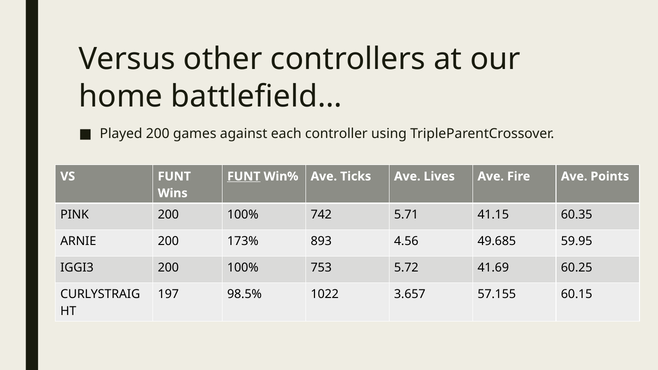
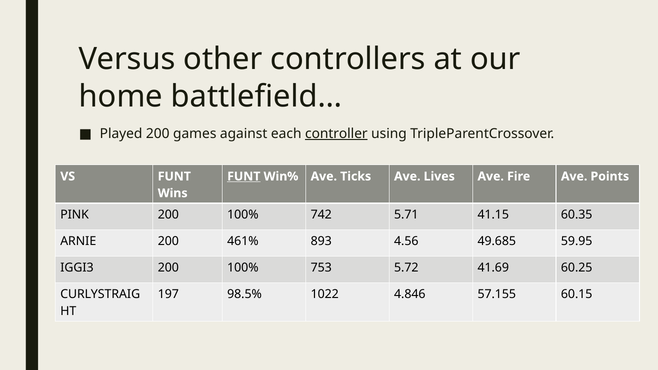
controller underline: none -> present (336, 134)
173%: 173% -> 461% (243, 241)
3.657: 3.657 -> 4.846 (410, 294)
